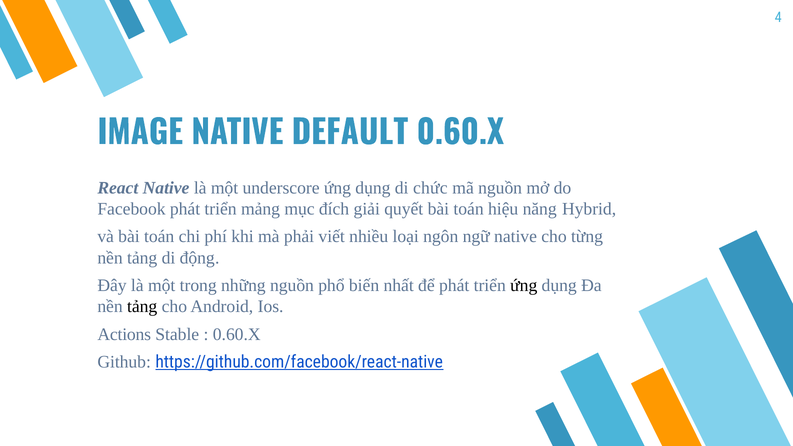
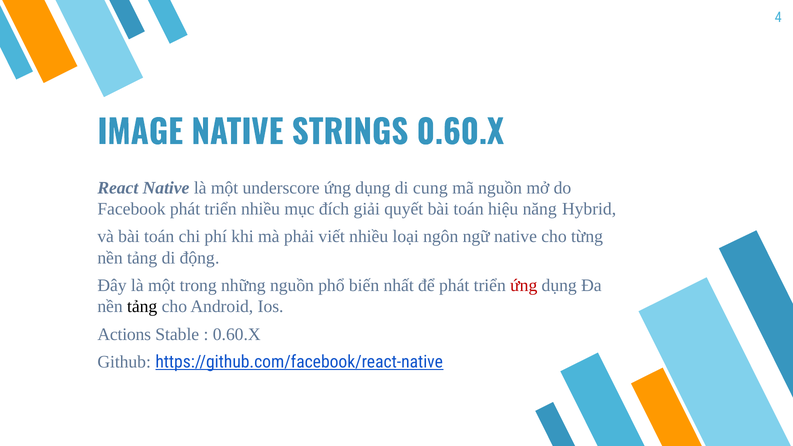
DEFAULT: DEFAULT -> STRINGS (350, 133)
chức: chức -> cung (430, 188)
triển mảng: mảng -> nhiều (261, 209)
ứng colour: black -> red (524, 286)
